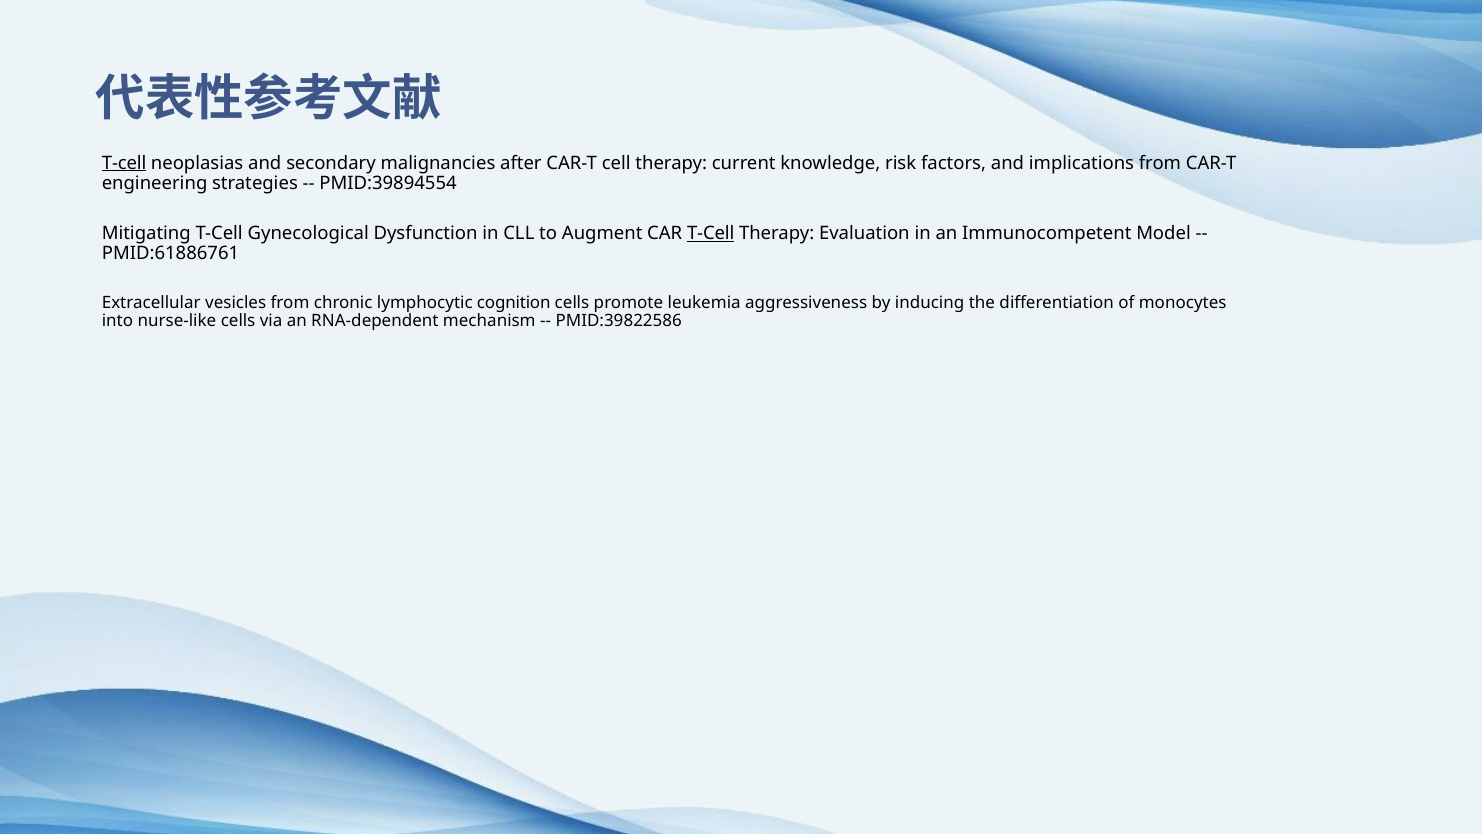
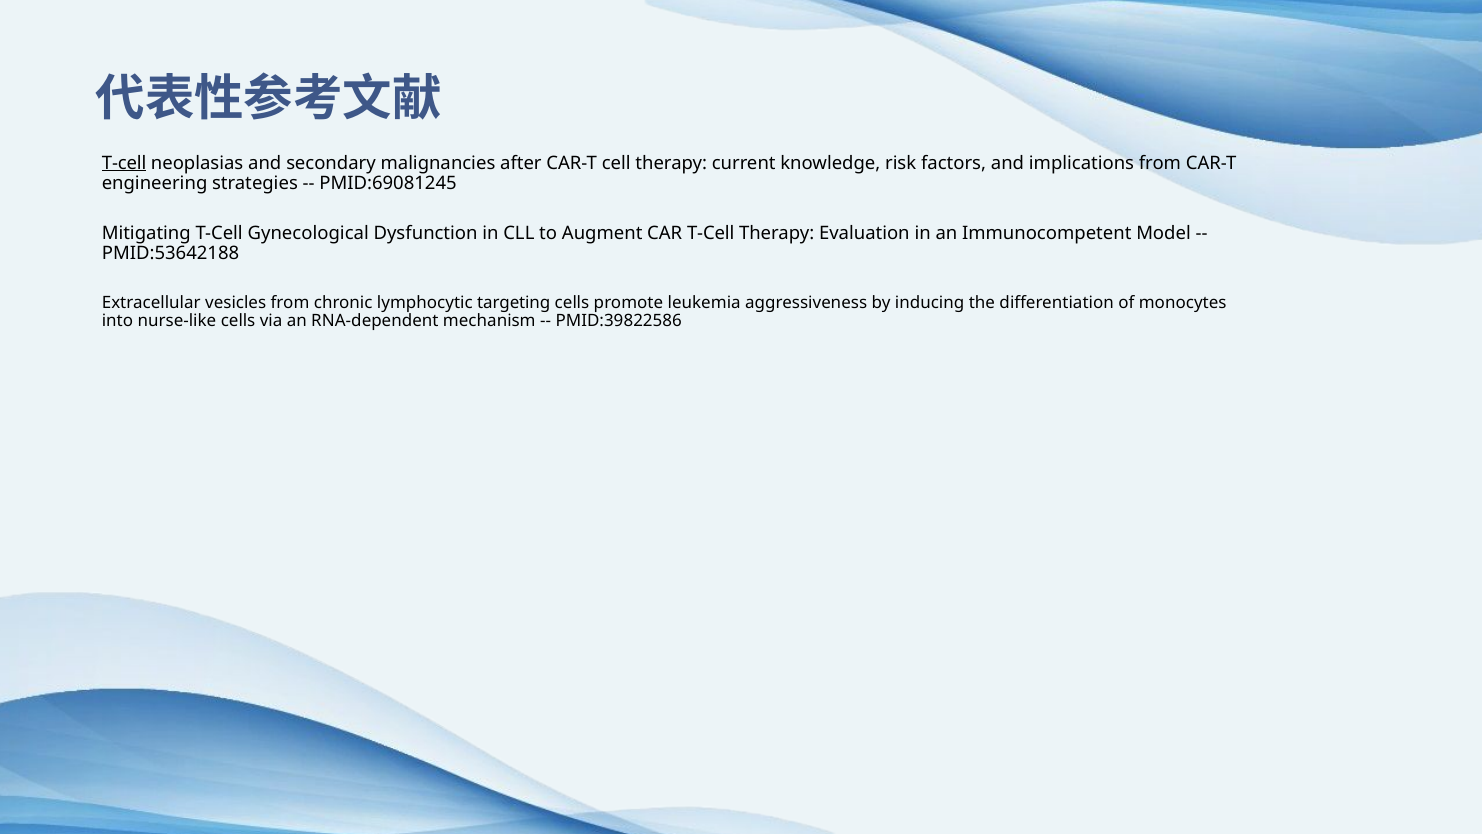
PMID:39894554: PMID:39894554 -> PMID:69081245 (388, 183)
T-Cell underline: present -> none (711, 233)
PMID:61886761: PMID:61886761 -> PMID:53642188 (171, 253)
cognition: cognition -> targeting (514, 303)
